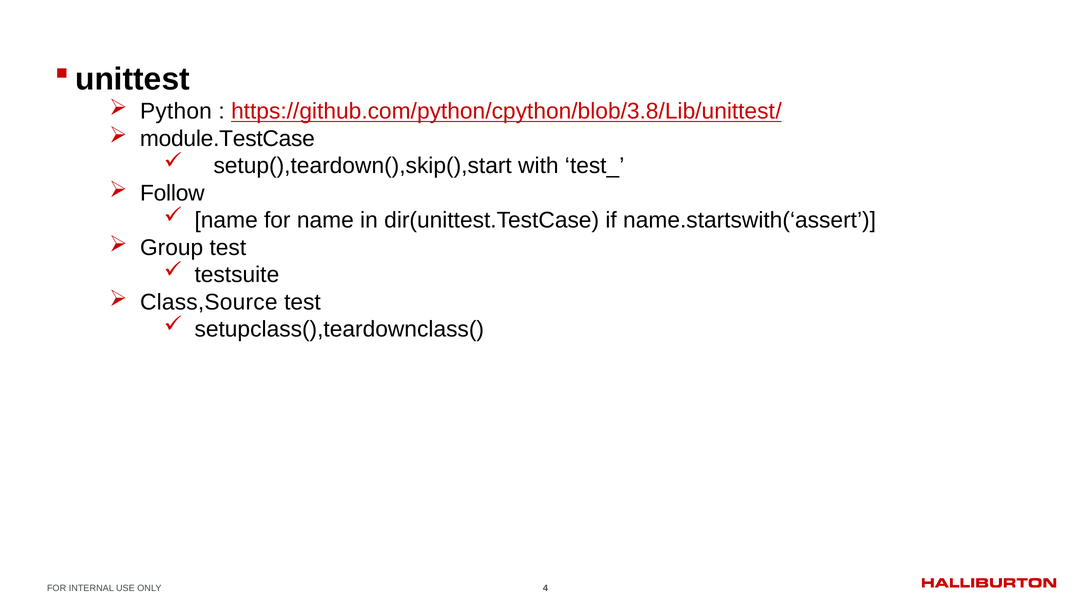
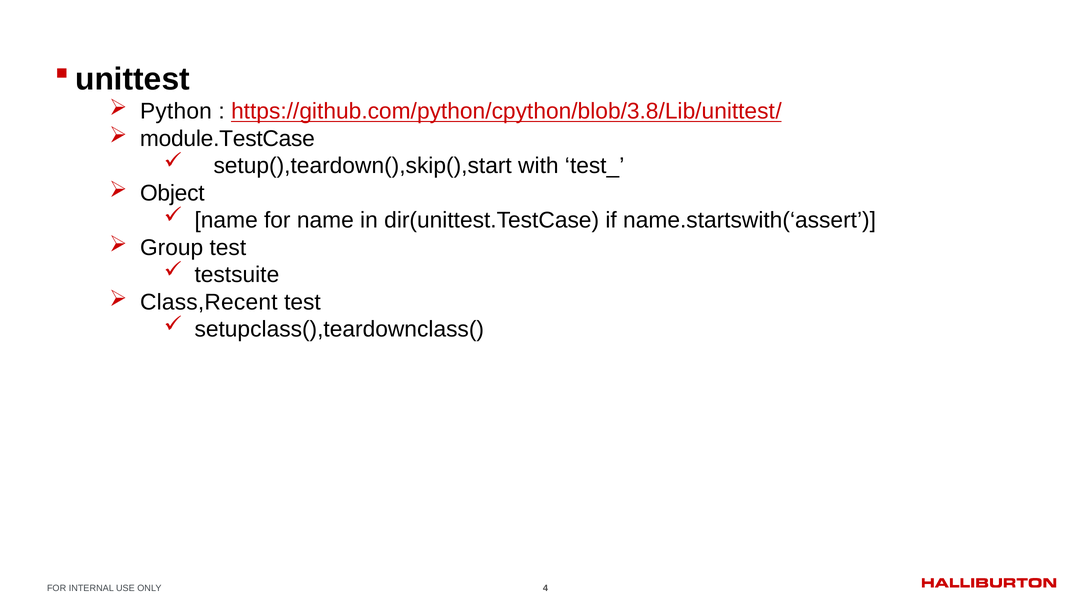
Follow: Follow -> Object (172, 193)
Class,Source: Class,Source -> Class,Recent (209, 303)
